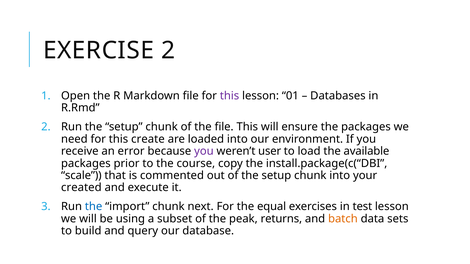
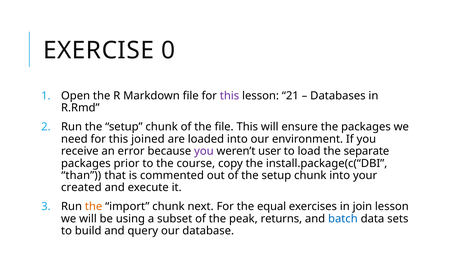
EXERCISE 2: 2 -> 0 (168, 50)
01: 01 -> 21 (290, 96)
create: create -> joined (148, 139)
available: available -> separate (366, 151)
scale: scale -> than (81, 176)
the colour: blue -> orange (94, 207)
test: test -> join (362, 207)
batch colour: orange -> blue (343, 219)
